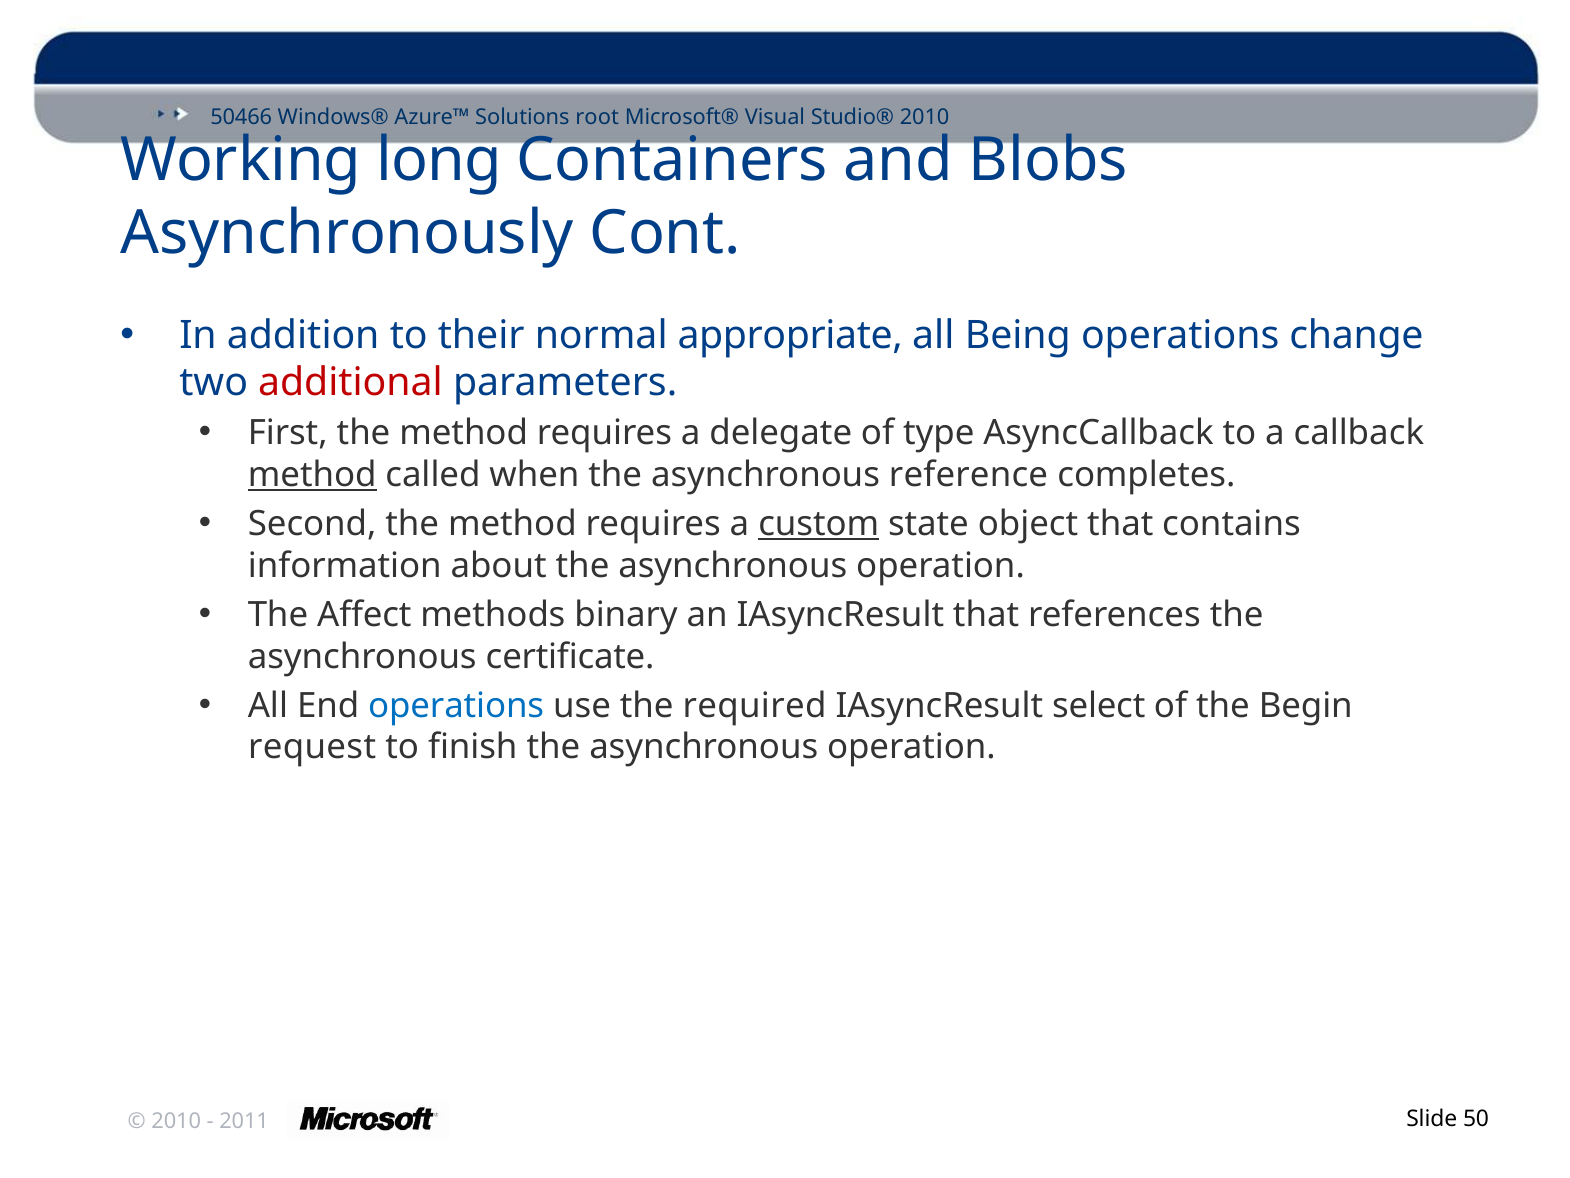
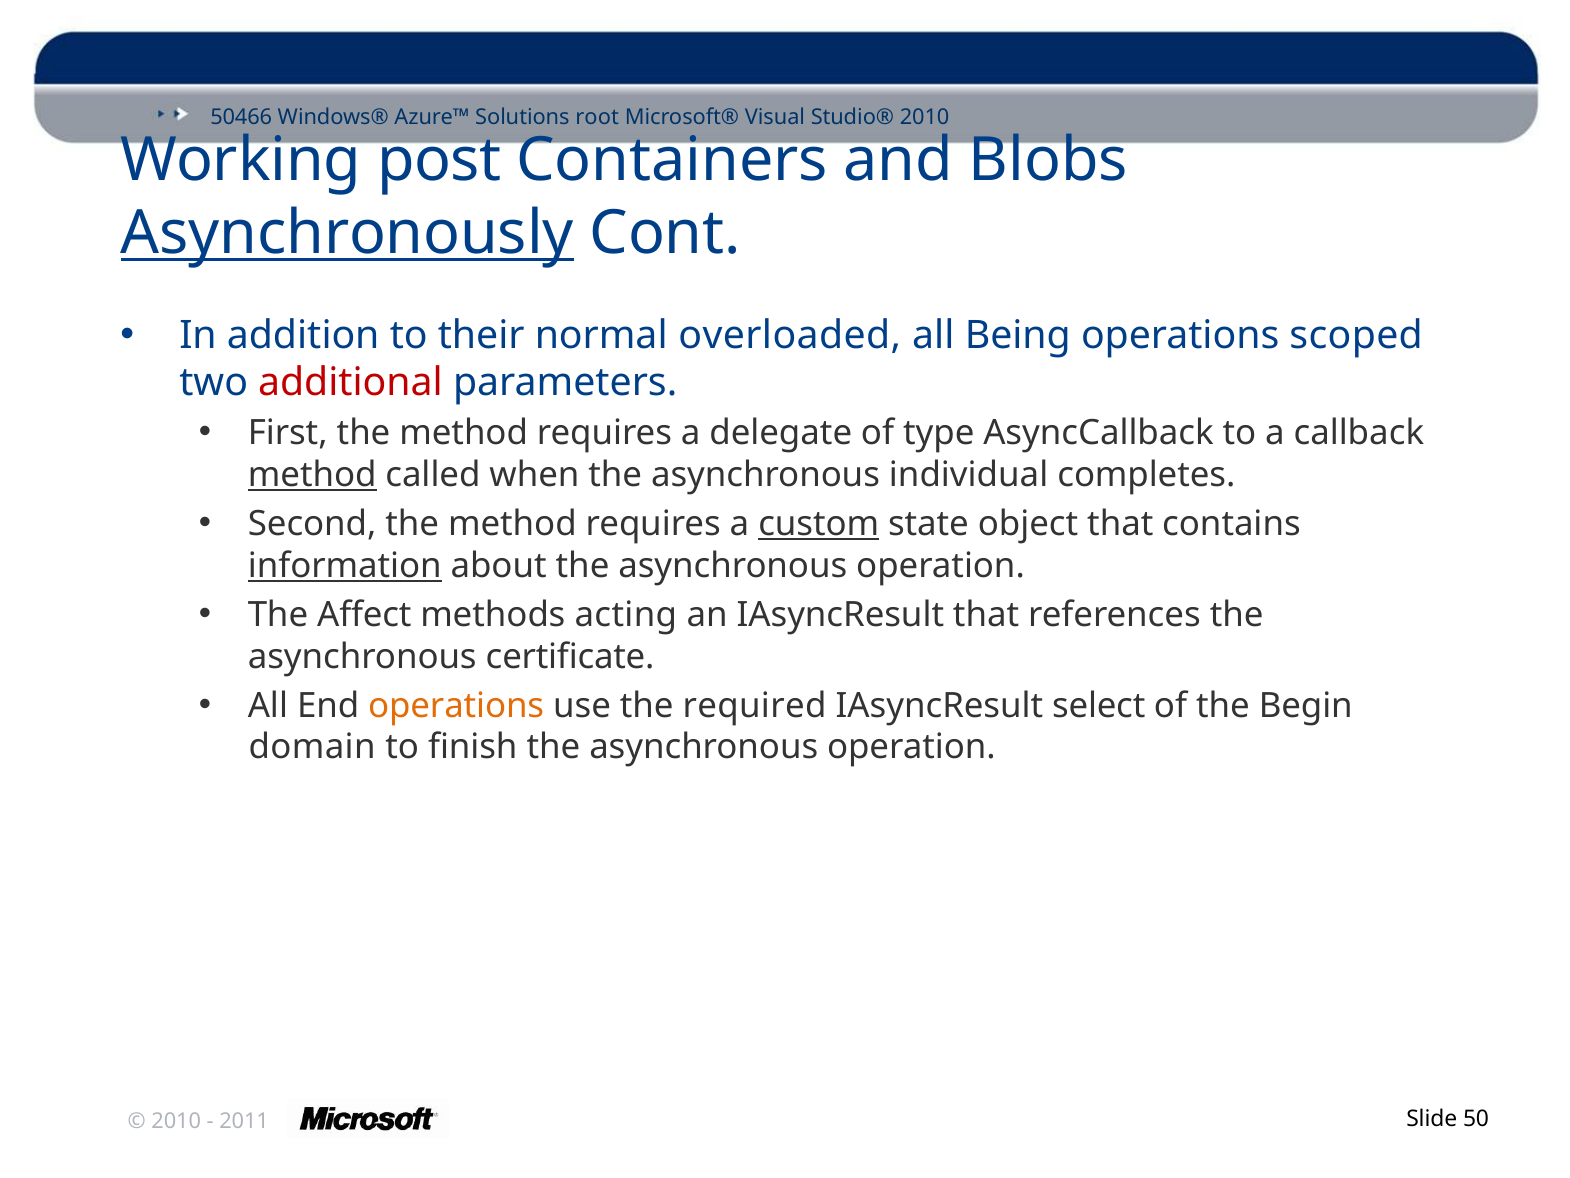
long: long -> post (439, 160)
Asynchronously underline: none -> present (347, 233)
appropriate: appropriate -> overloaded (790, 335)
change: change -> scoped (1356, 335)
reference: reference -> individual (969, 475)
information underline: none -> present (345, 566)
binary: binary -> acting (626, 615)
operations colour: blue -> orange (456, 705)
request: request -> domain (312, 747)
